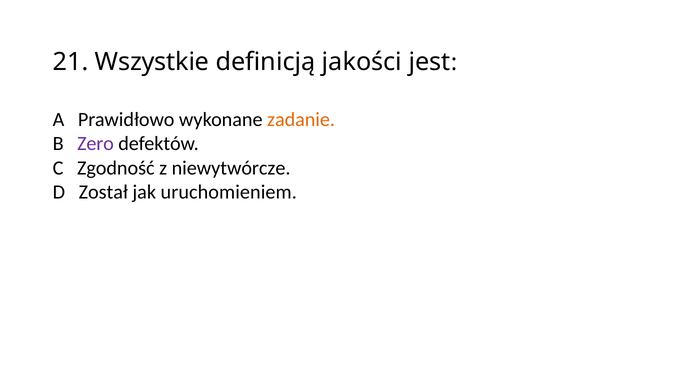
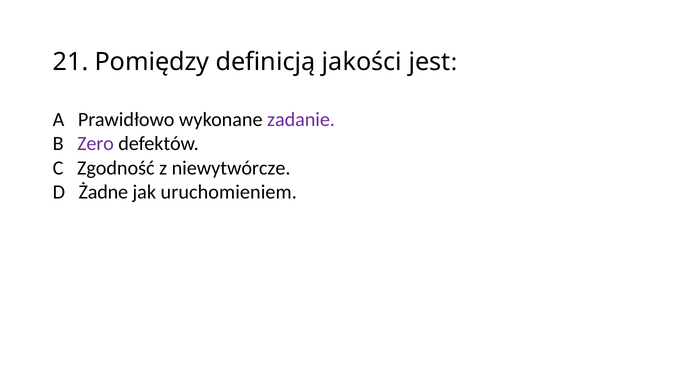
Wszystkie: Wszystkie -> Pomiędzy (152, 62)
zadanie colour: orange -> purple (301, 120)
Został: Został -> Żadne (103, 192)
